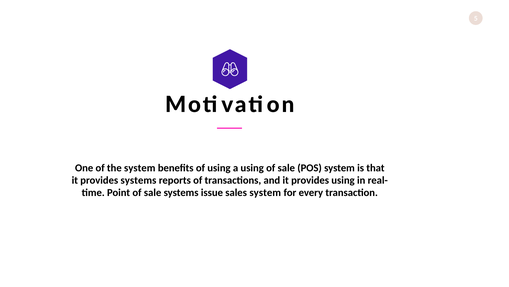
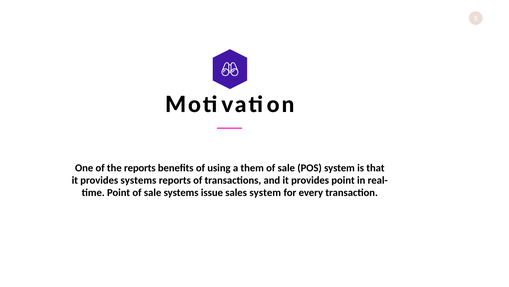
the system: system -> reports (140, 168)
a using: using -> them (252, 168)
provides using: using -> point (343, 180)
